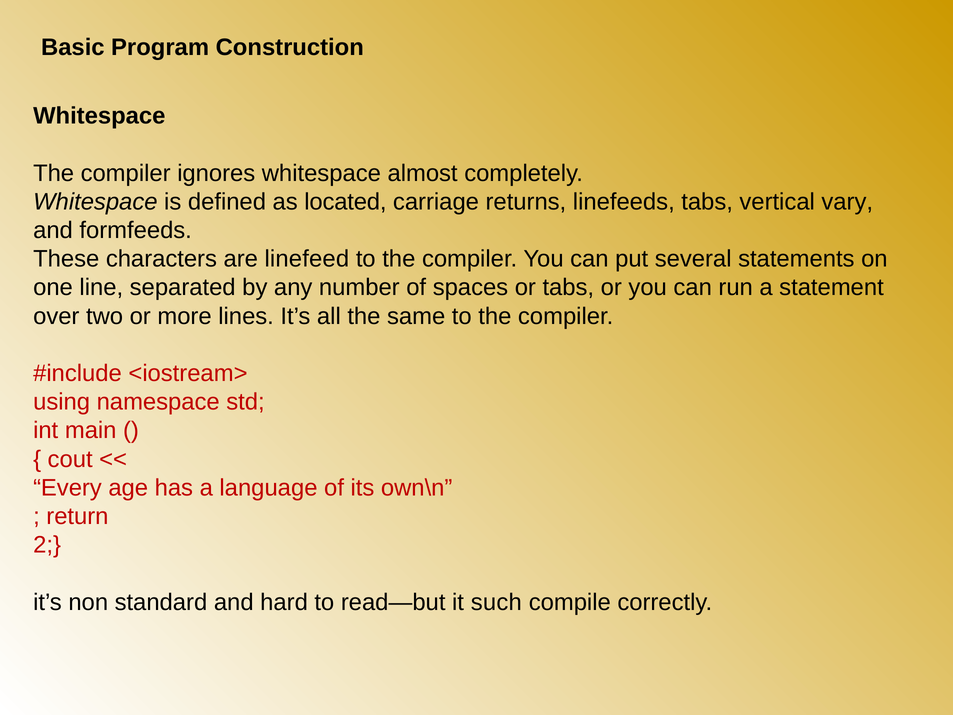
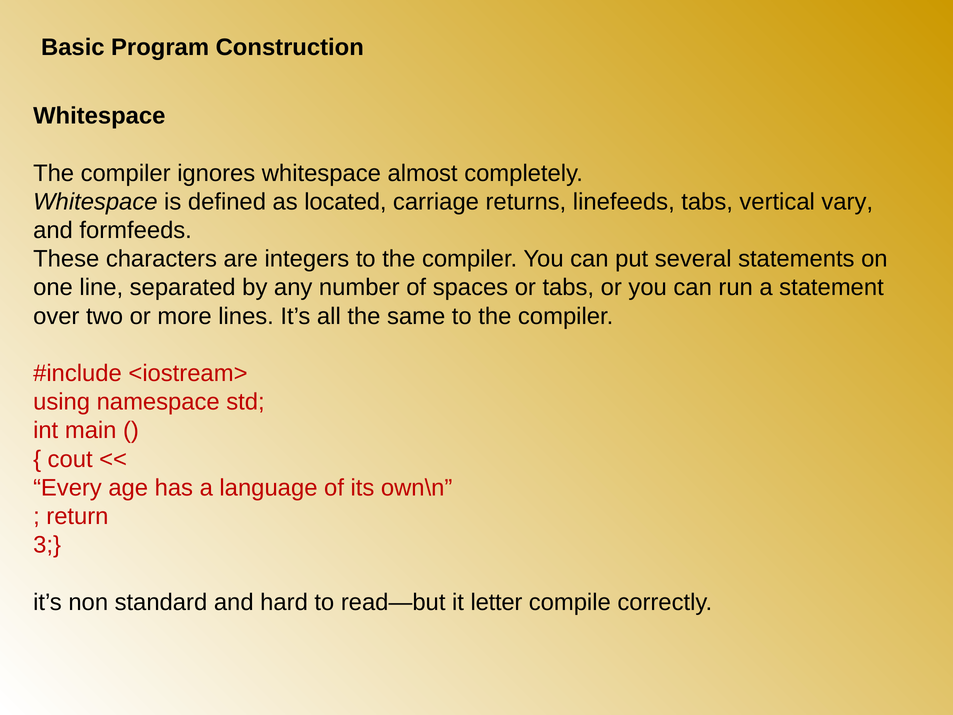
linefeed: linefeed -> integers (307, 259)
2: 2 -> 3 (47, 545)
such: such -> letter (496, 602)
